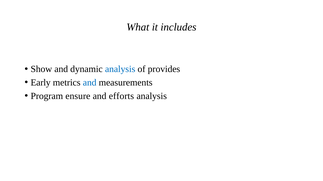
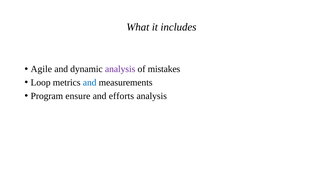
Show: Show -> Agile (41, 69)
analysis colour: blue -> purple (120, 69)
provides: provides -> mistakes (164, 69)
Early: Early -> Loop (41, 83)
